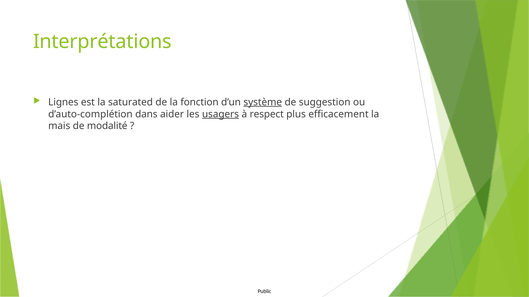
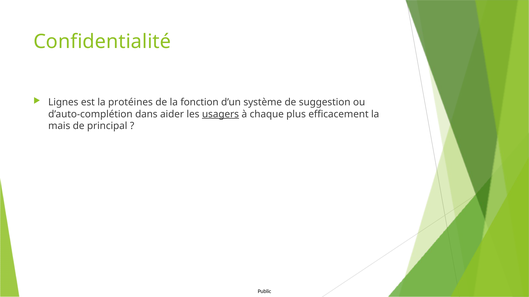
Interprétations: Interprétations -> Confidentialité (102, 42)
saturated: saturated -> protéines (130, 102)
système underline: present -> none (263, 102)
respect: respect -> chaque (267, 114)
modalité: modalité -> principal (107, 126)
